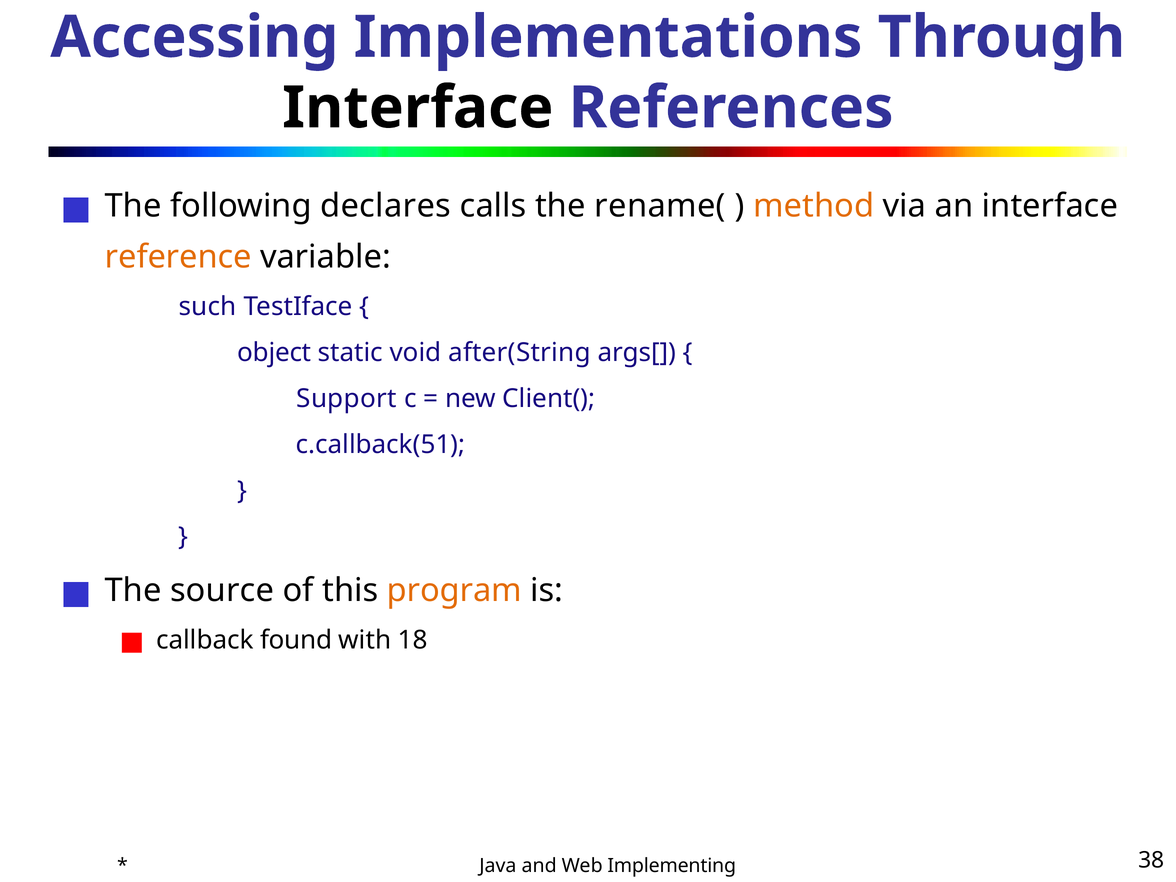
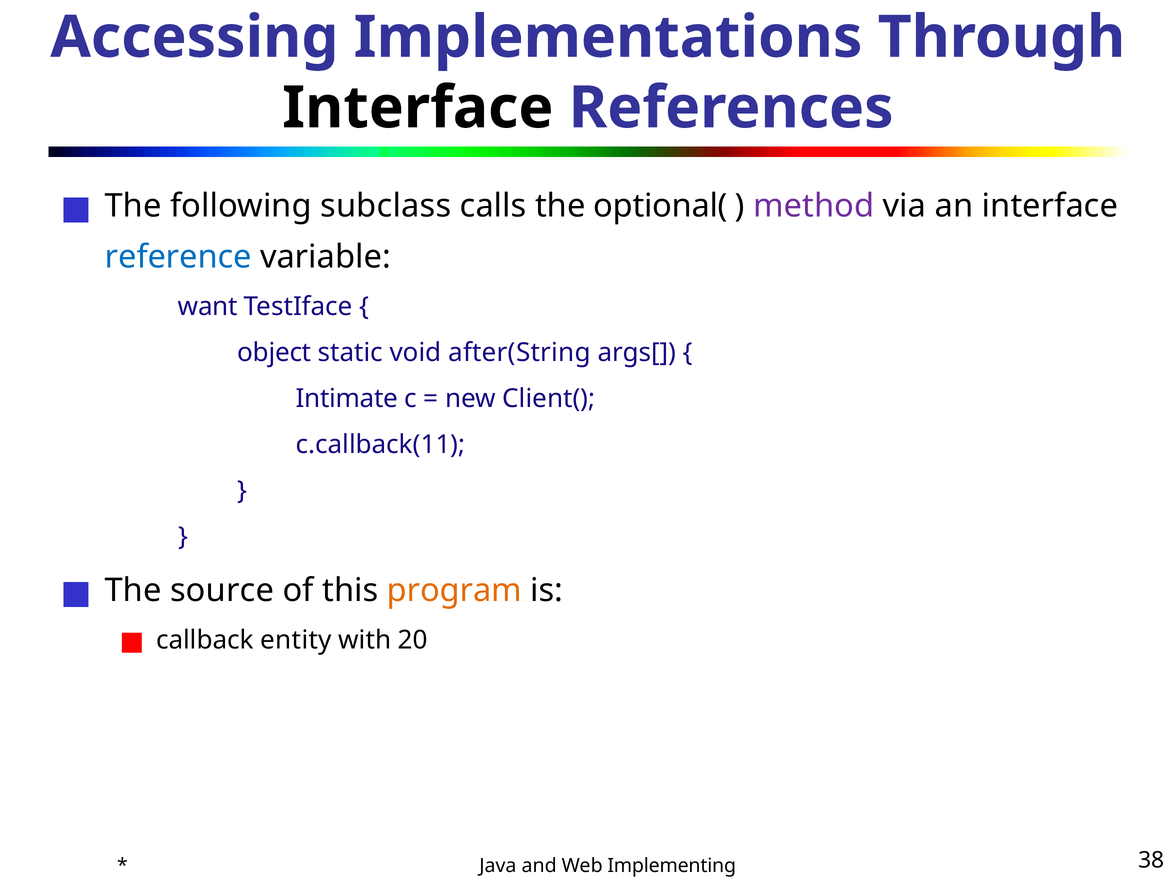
declares: declares -> subclass (386, 206)
rename(: rename( -> optional( (660, 206)
method colour: orange -> purple (814, 206)
reference colour: orange -> blue (178, 257)
such: such -> want (208, 307)
Support: Support -> Intimate (347, 398)
c.callback(51: c.callback(51 -> c.callback(11 (381, 444)
found: found -> entity (296, 640)
18: 18 -> 20 (413, 640)
